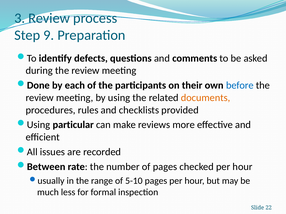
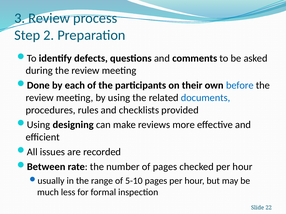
9: 9 -> 2 (49, 35)
documents colour: orange -> blue (206, 98)
particular: particular -> designing (73, 125)
